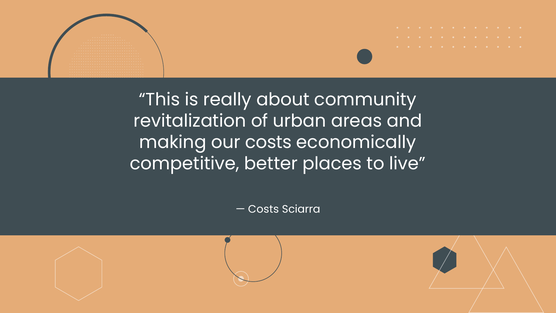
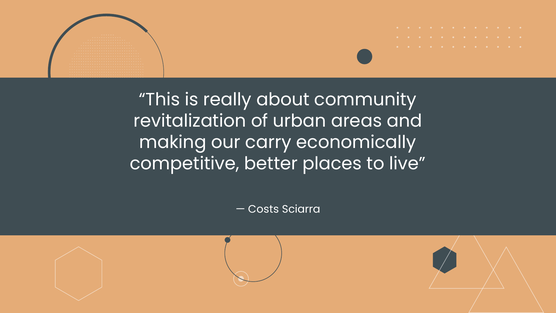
our costs: costs -> carry (268, 142)
